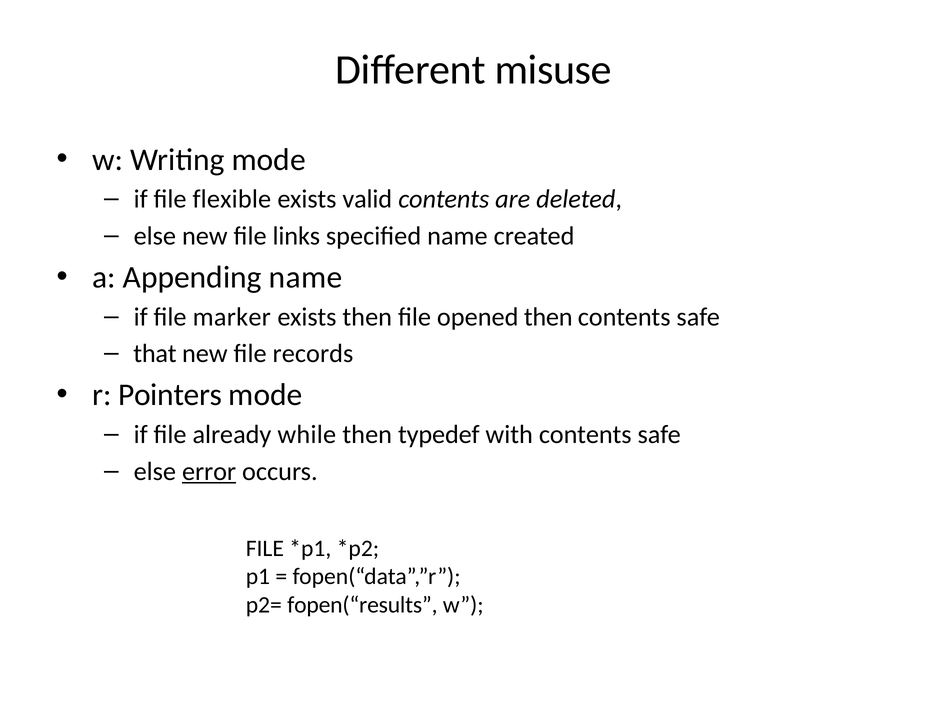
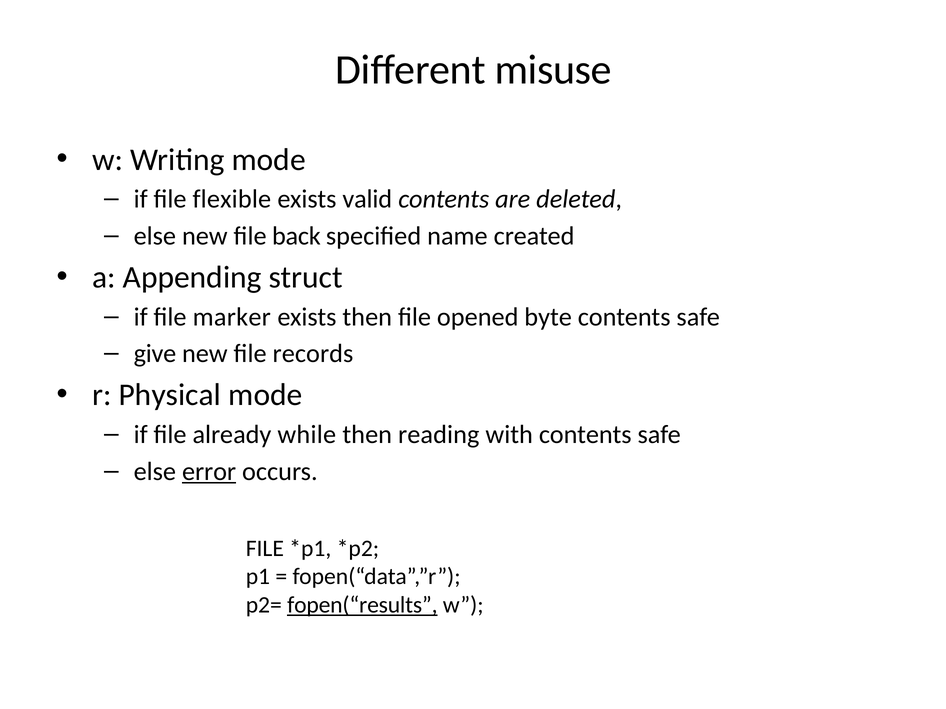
links: links -> back (296, 236)
Appending name: name -> struct (306, 278)
opened then: then -> byte (548, 317)
that: that -> give (155, 354)
Pointers: Pointers -> Physical (170, 395)
typedef: typedef -> reading (439, 435)
fopen(“results underline: none -> present (362, 605)
